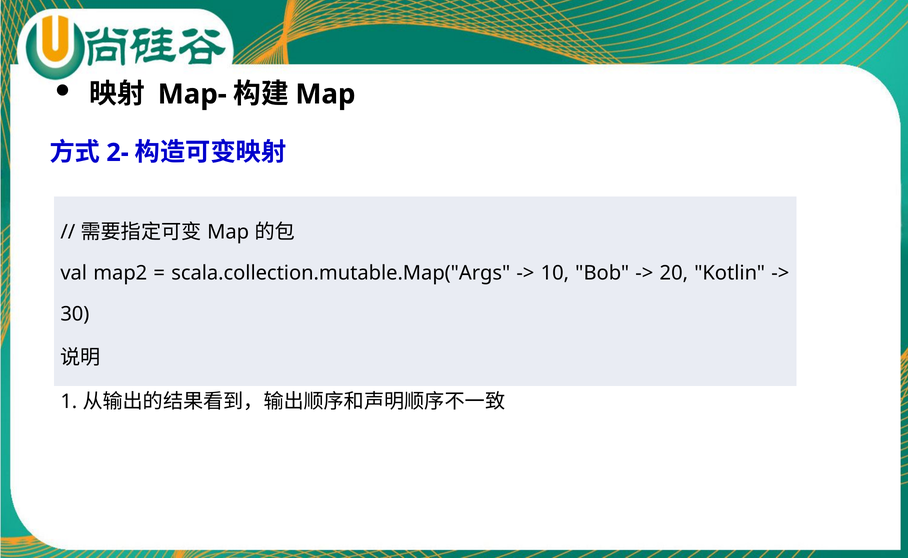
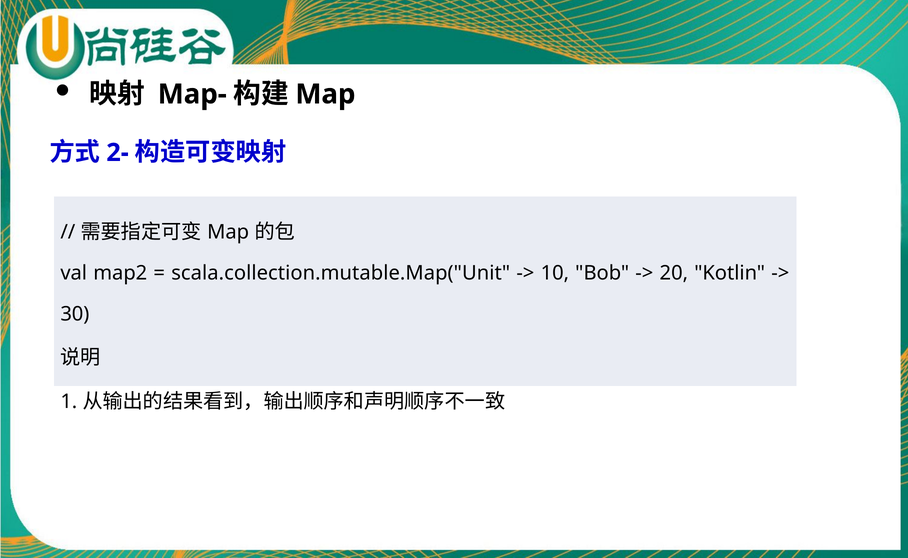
scala.collection.mutable.Map("Args: scala.collection.mutable.Map("Args -> scala.collection.mutable.Map("Unit (341, 273)
